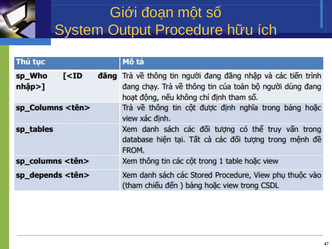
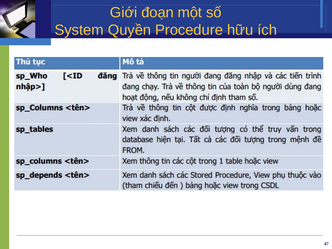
Output: Output -> Quyền (129, 30)
